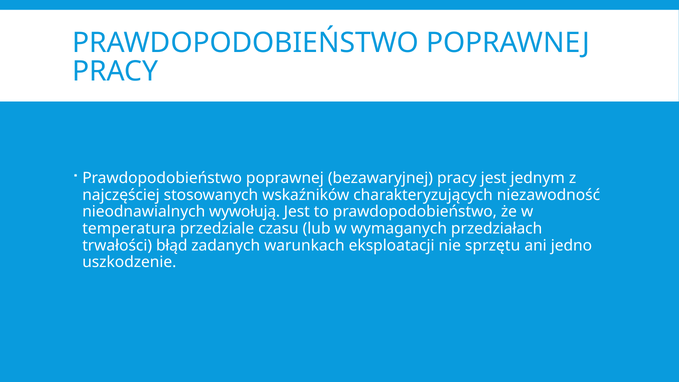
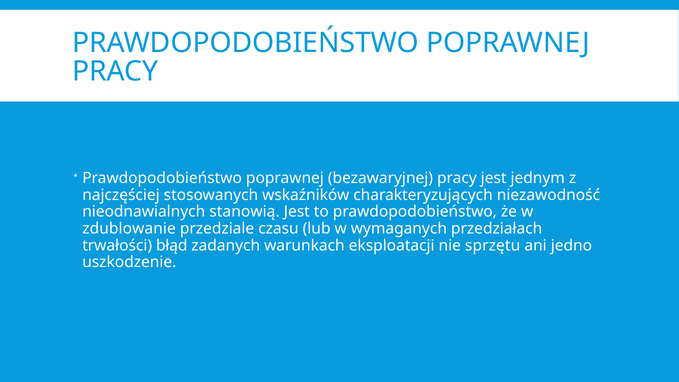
wywołują: wywołują -> stanowią (245, 212)
temperatura: temperatura -> zdublowanie (129, 229)
